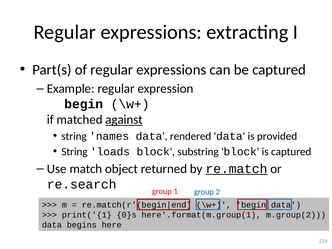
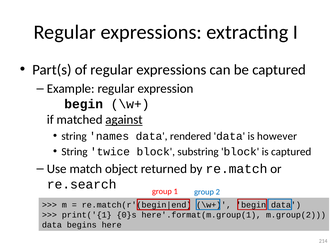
provided: provided -> however (277, 136)
loads: loads -> twice (110, 152)
re.match underline: present -> none (236, 169)
